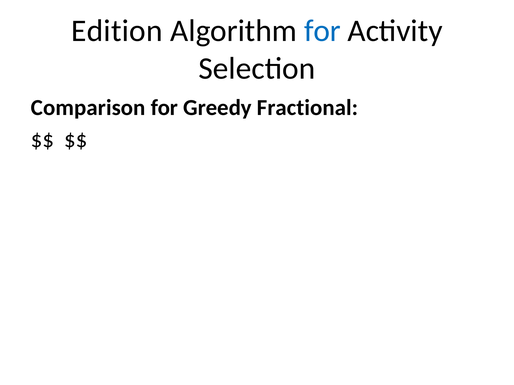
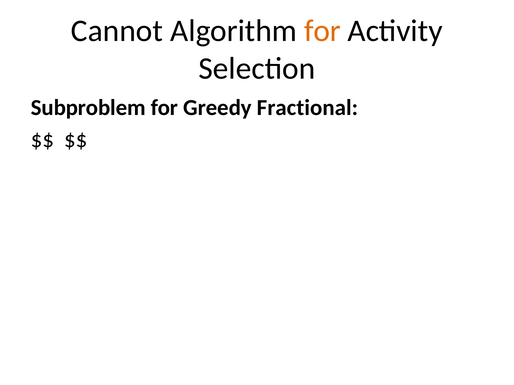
Edition: Edition -> Cannot (117, 31)
for colour: blue -> orange (322, 31)
Comparison: Comparison -> Subproblem (88, 108)
